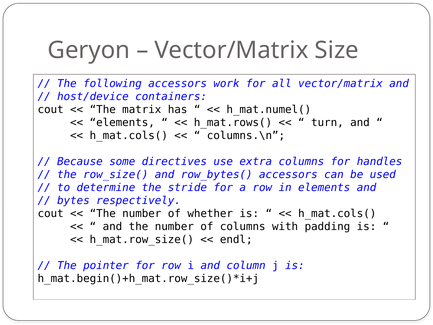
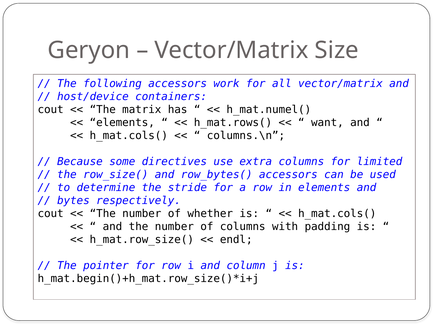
turn: turn -> want (327, 123)
handles: handles -> limited (380, 161)
